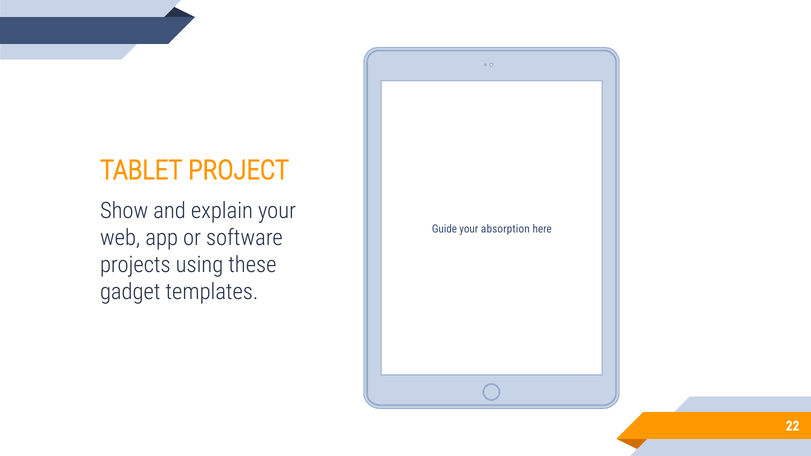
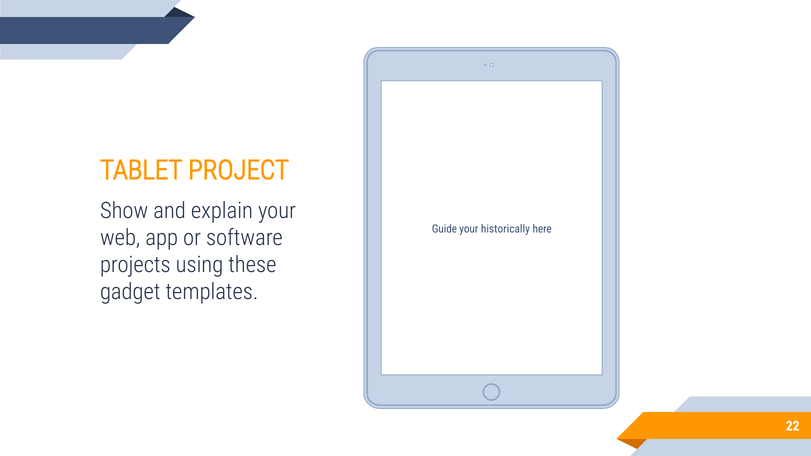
absorption: absorption -> historically (505, 229)
